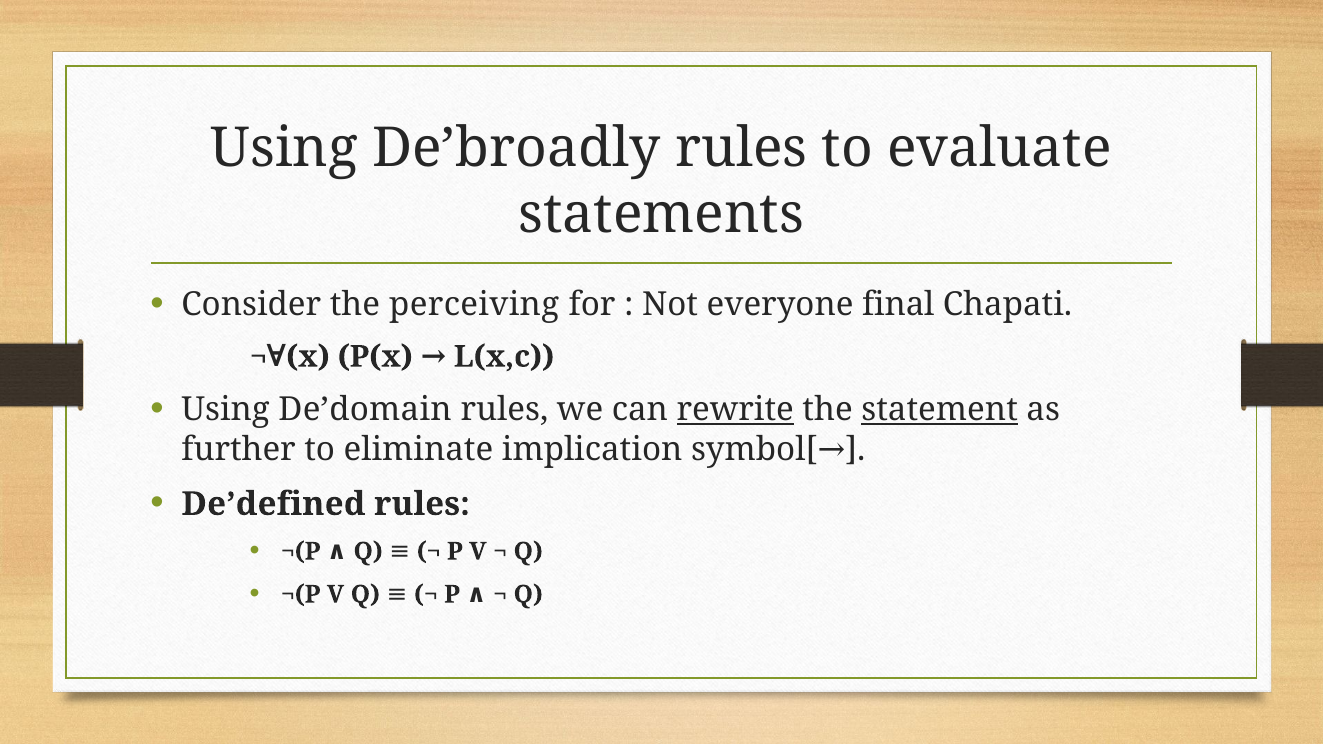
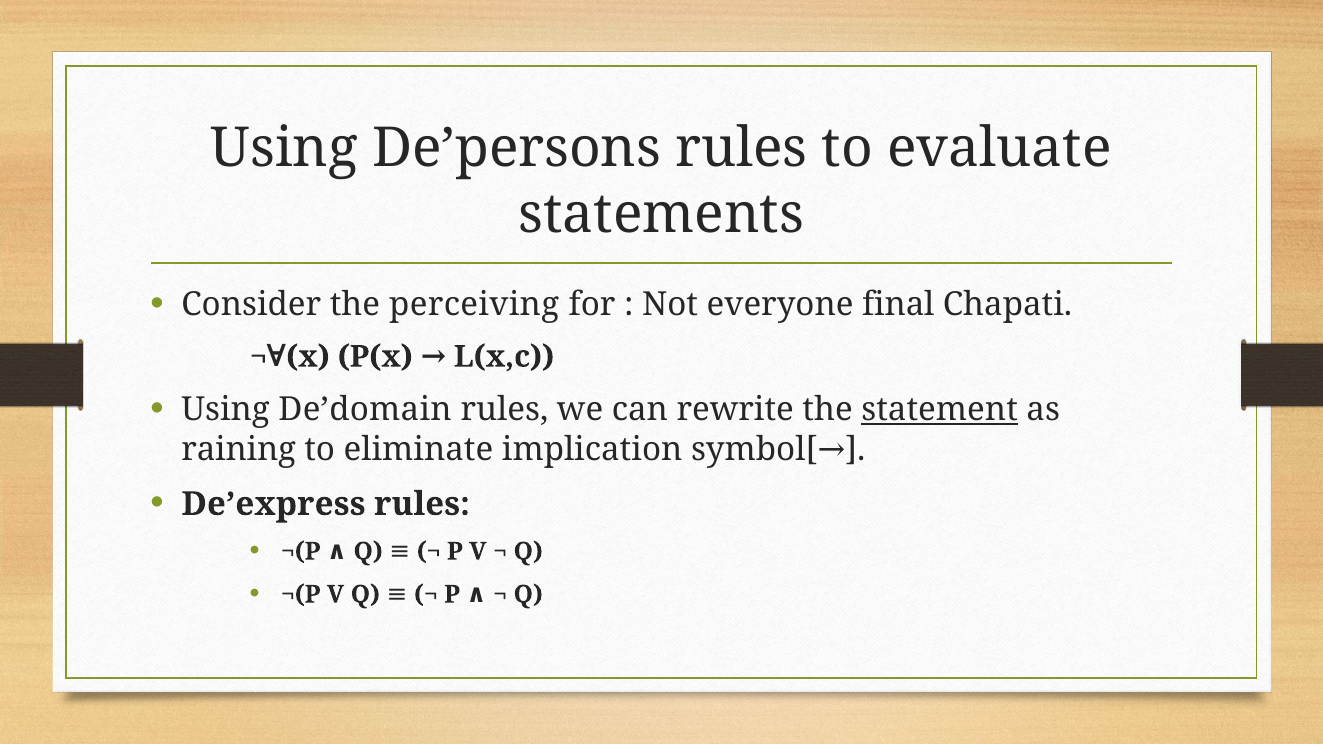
De’broadly: De’broadly -> De’persons (517, 148)
rewrite underline: present -> none (735, 410)
further: further -> raining (239, 450)
De’defined: De’defined -> De’express (274, 504)
